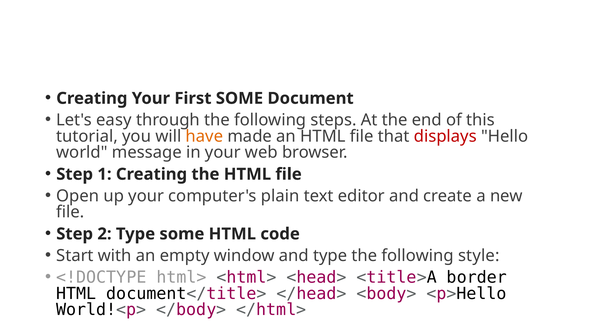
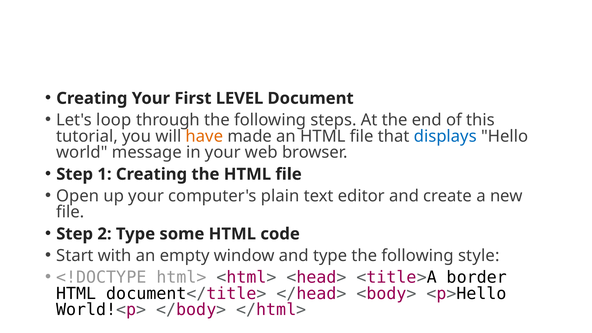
First SOME: SOME -> LEVEL (240, 98)
easy: easy -> loop (114, 120)
displays colour: red -> blue (445, 136)
